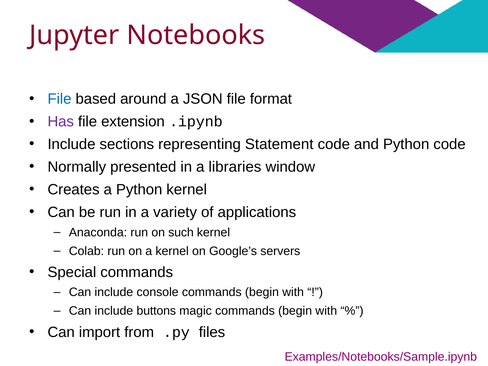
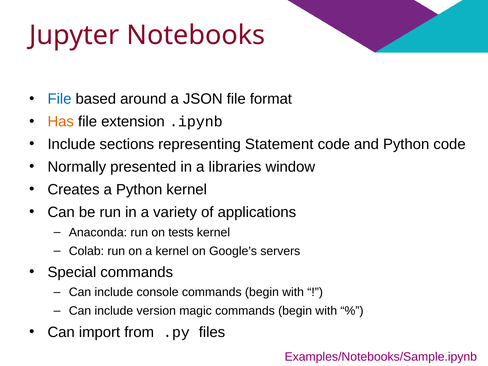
Has colour: purple -> orange (61, 122)
such: such -> tests (181, 232)
buttons: buttons -> version (156, 311)
